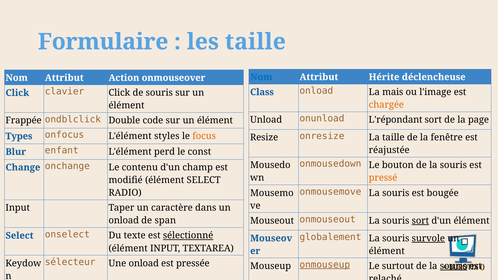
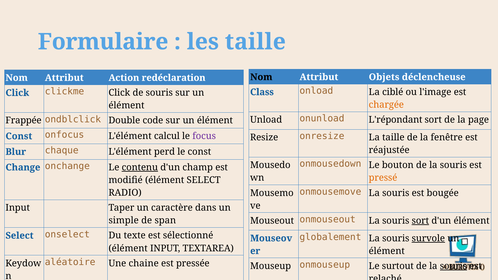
Nom colour: blue -> black (261, 77)
Hérite: Hérite -> Objets (384, 77)
onmouseover: onmouseover -> redéclaration (174, 78)
mais: mais -> ciblé (393, 92)
clavier: clavier -> clickme (65, 92)
Types: Types -> Const (19, 136)
styles: styles -> calcul (167, 136)
focus colour: orange -> purple (204, 136)
enfant: enfant -> chaque (62, 151)
contenu underline: none -> present (140, 167)
onload: onload -> simple (124, 221)
sélectionné underline: present -> none (188, 236)
sélecteur: sélecteur -> aléatoire (70, 262)
Une onload: onload -> chaine (144, 263)
onmouseup underline: present -> none (325, 265)
